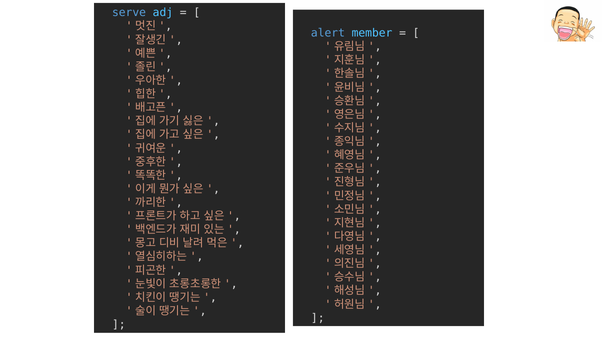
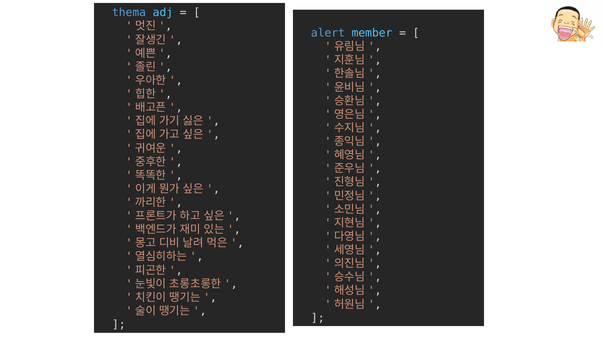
serve: serve -> thema (129, 13)
